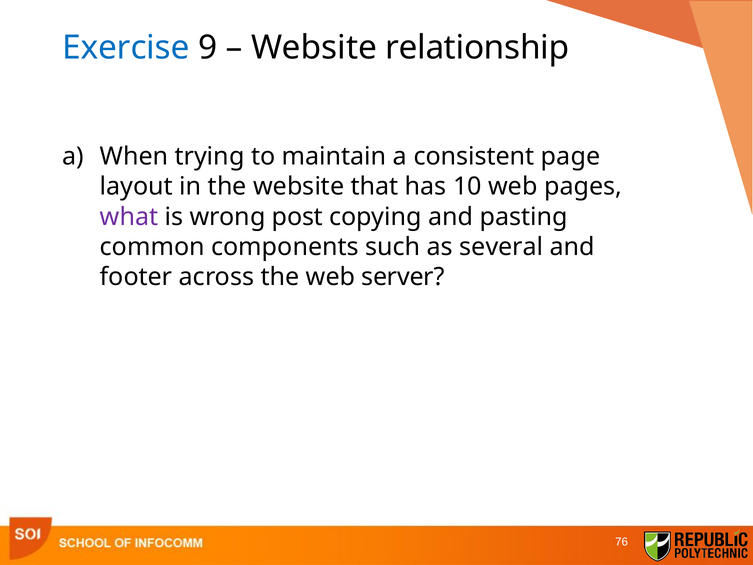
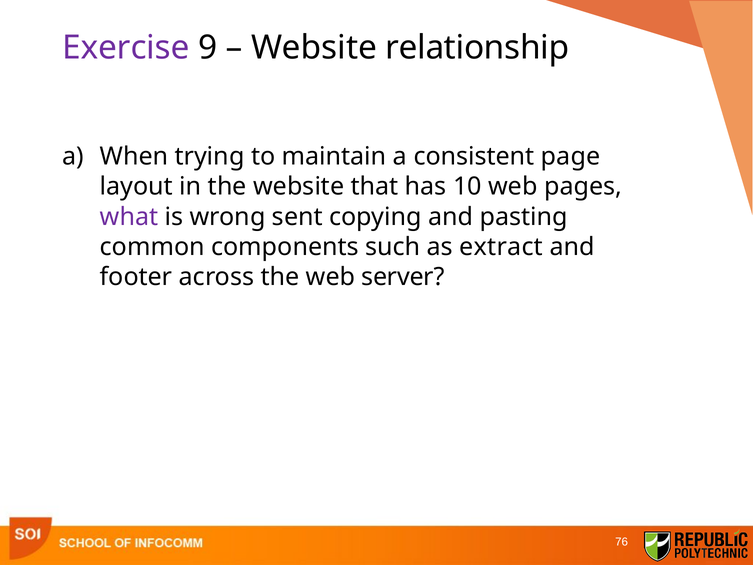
Exercise colour: blue -> purple (126, 48)
post: post -> sent (297, 217)
several: several -> extract (501, 247)
